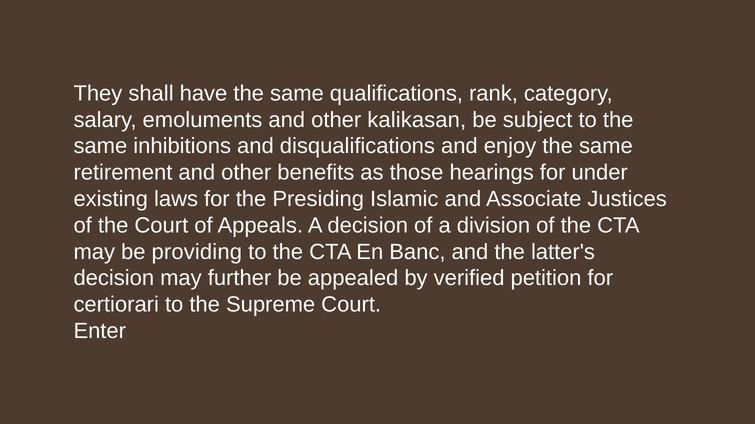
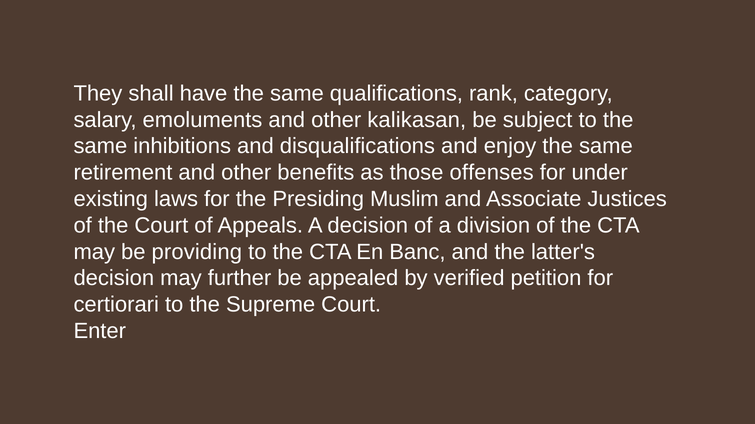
hearings: hearings -> offenses (492, 173)
Islamic: Islamic -> Muslim (404, 199)
